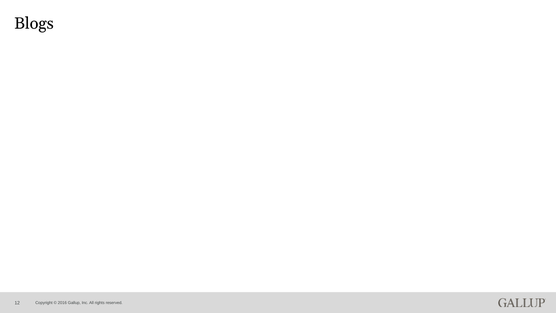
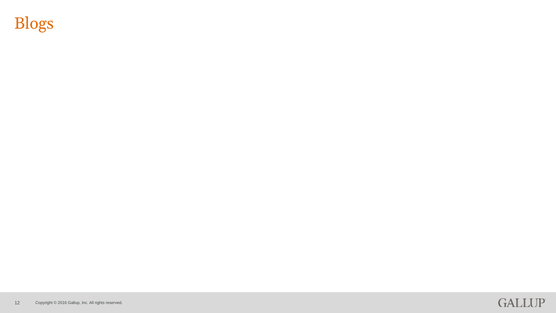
Blogs colour: black -> orange (34, 23)
